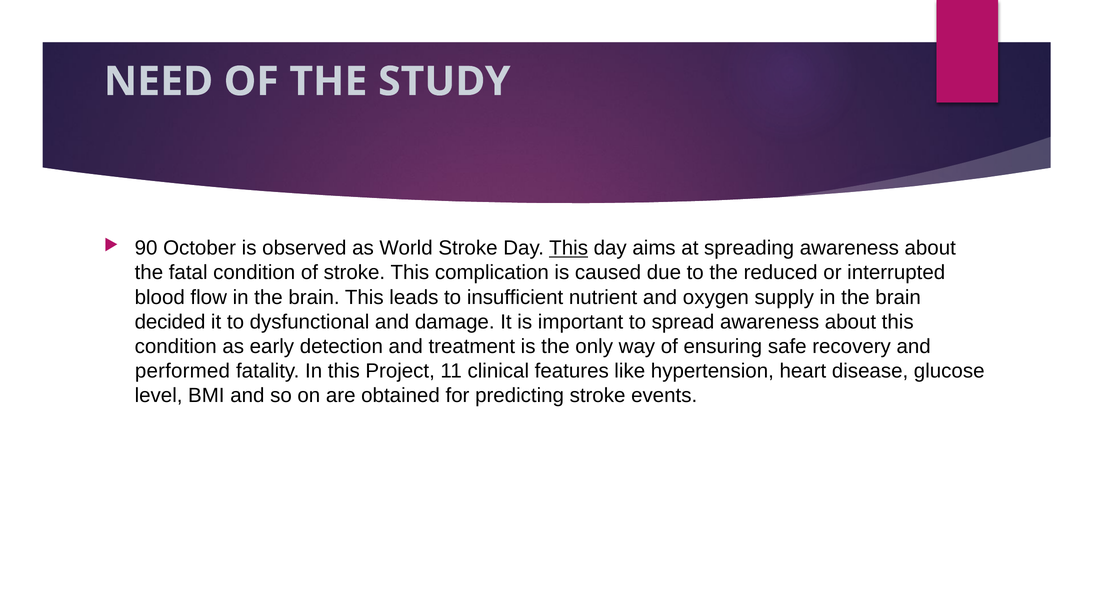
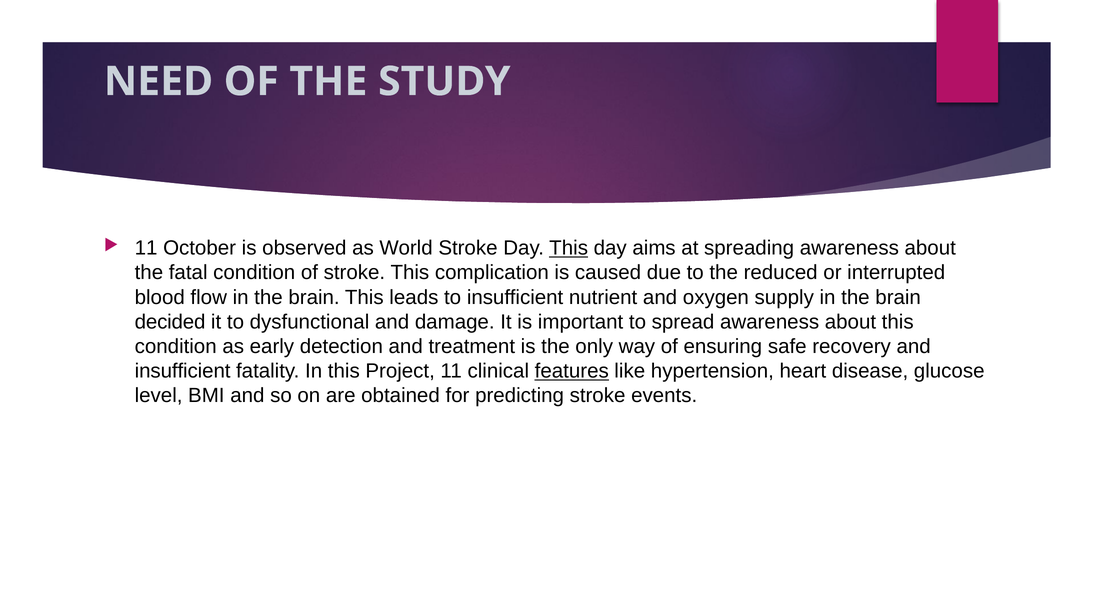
90: 90 -> 11 (146, 248)
performed: performed -> insufficient (183, 371)
features underline: none -> present (572, 371)
